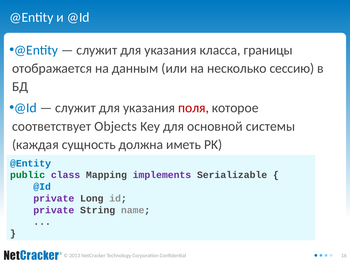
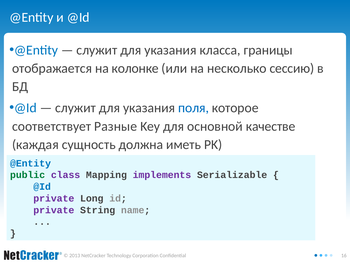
данным: данным -> колонке (135, 68)
поля colour: red -> blue (194, 108)
Objects: Objects -> Разные (116, 126)
системы: системы -> качестве (271, 126)
